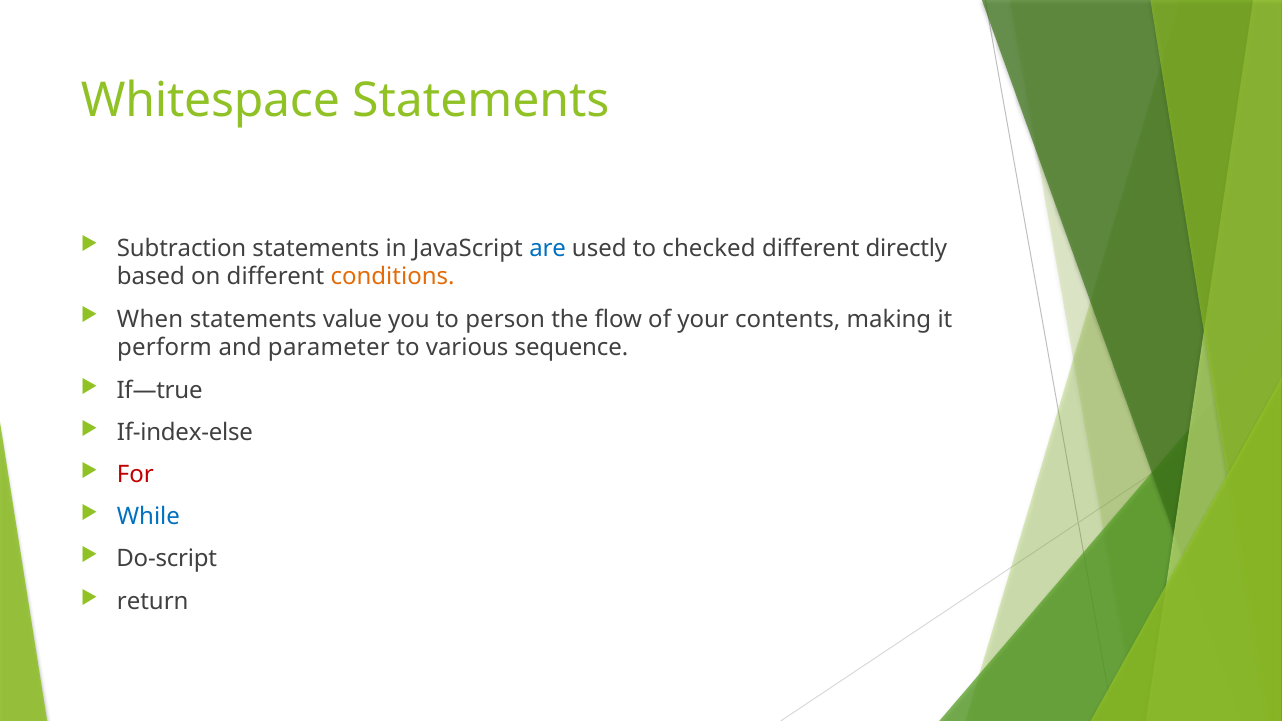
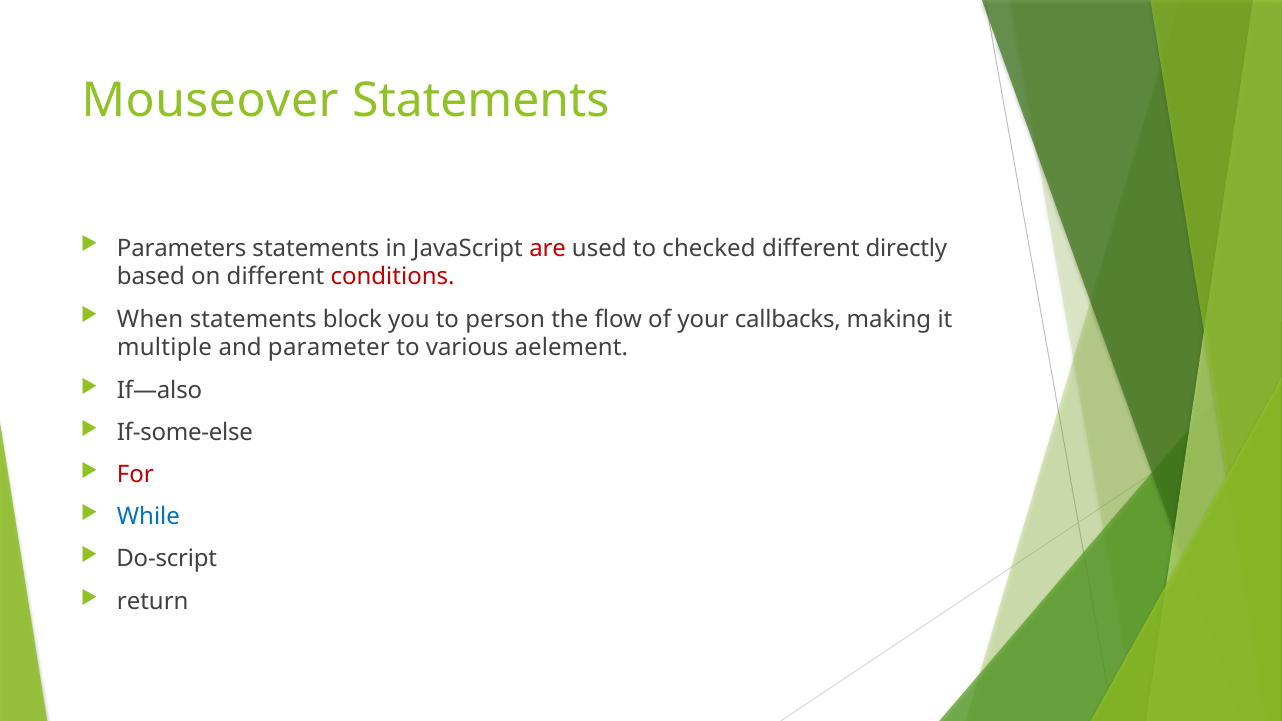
Whitespace: Whitespace -> Mouseover (210, 101)
Subtraction: Subtraction -> Parameters (182, 248)
are colour: blue -> red (548, 248)
conditions colour: orange -> red (393, 277)
value: value -> block (352, 319)
contents: contents -> callbacks (788, 319)
perform: perform -> multiple (164, 348)
sequence: sequence -> aelement (571, 348)
If—true: If—true -> If—also (160, 390)
If-index-else: If-index-else -> If-some-else (185, 432)
